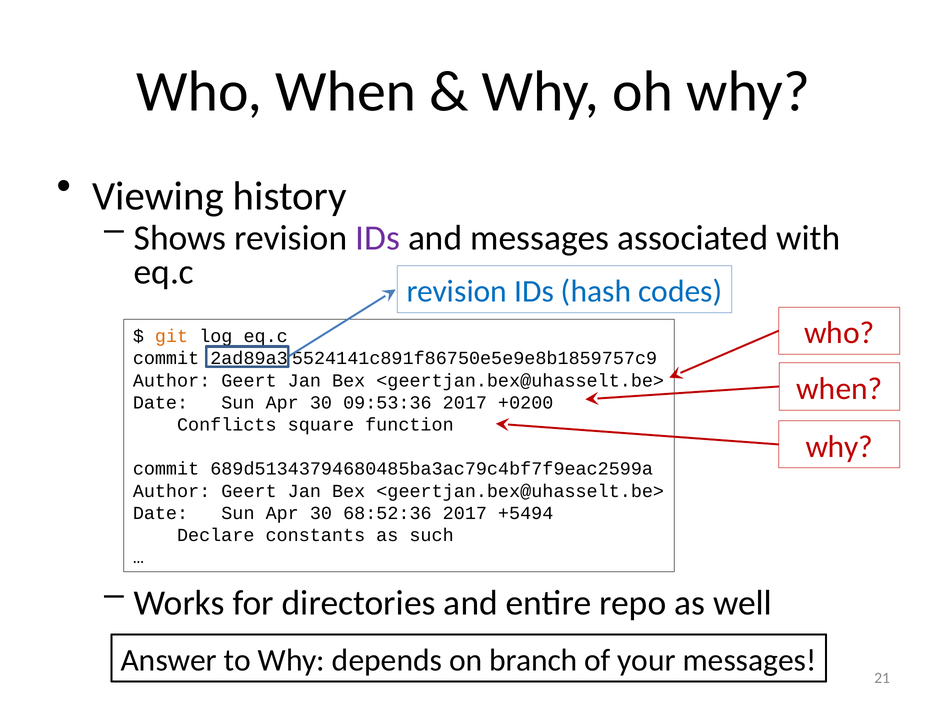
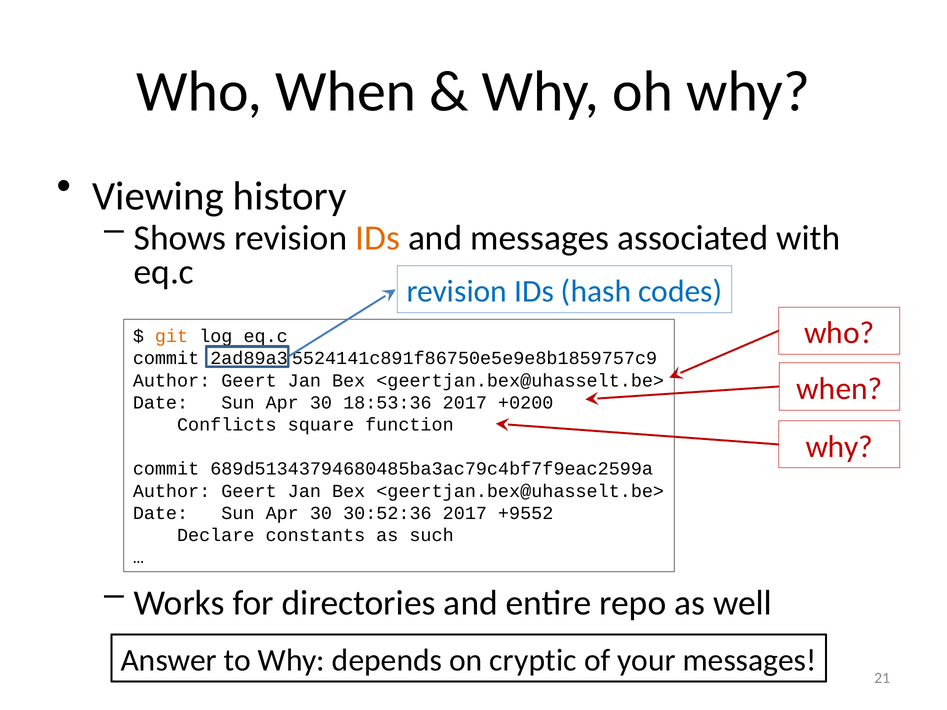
IDs colour: purple -> orange (378, 238)
09:53:36: 09:53:36 -> 18:53:36 (387, 403)
68:52:36: 68:52:36 -> 30:52:36 (387, 513)
+5494: +5494 -> +9552 (526, 513)
branch: branch -> cryptic (533, 660)
